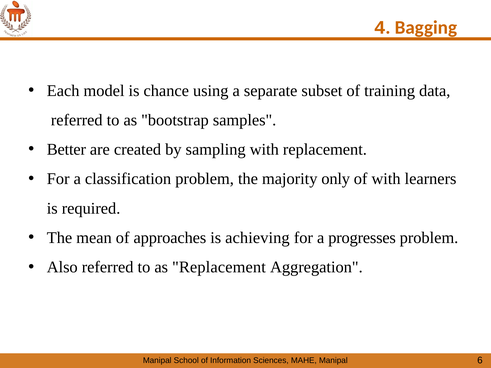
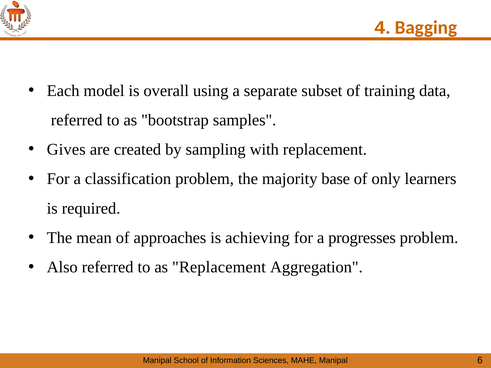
chance: chance -> overall (166, 91)
Better: Better -> Gives (66, 150)
only: only -> base (336, 179)
of with: with -> only (386, 179)
